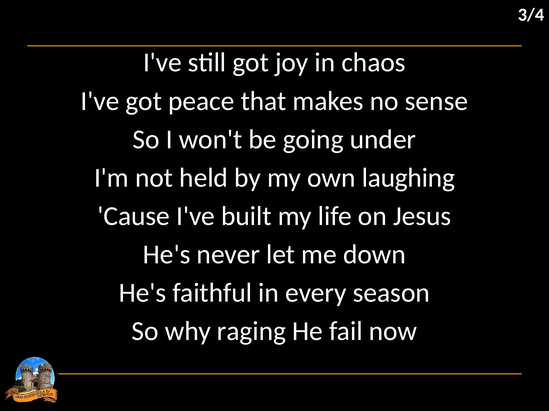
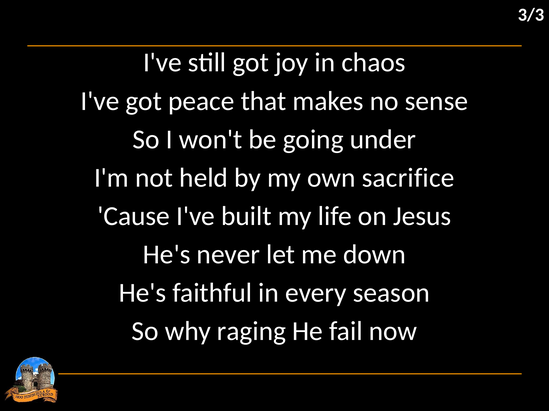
3/4: 3/4 -> 3/3 (531, 15)
laughing: laughing -> sacrifice (408, 178)
